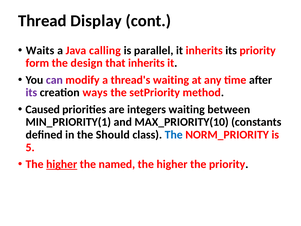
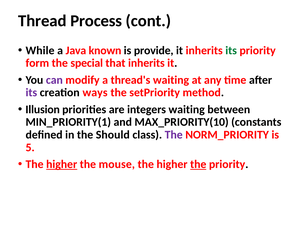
Display: Display -> Process (96, 21)
Waits: Waits -> While (40, 50)
calling: calling -> known (105, 50)
parallel: parallel -> provide (154, 50)
its colour: black -> green (231, 50)
design: design -> special (87, 63)
Caused: Caused -> Illusion (43, 109)
The colour: blue -> purple (174, 135)
named: named -> mouse (117, 164)
the underline: none -> present (198, 164)
